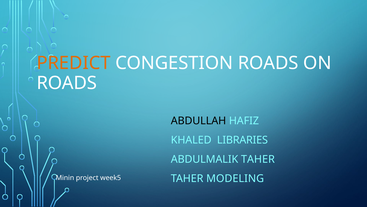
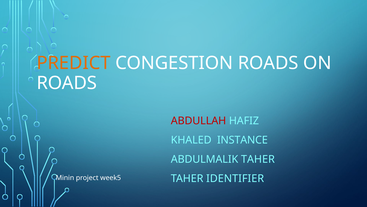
ABDULLAH colour: black -> red (199, 121)
LIBRARIES: LIBRARIES -> INSTANCE (242, 140)
MODELING: MODELING -> IDENTIFIER (235, 178)
